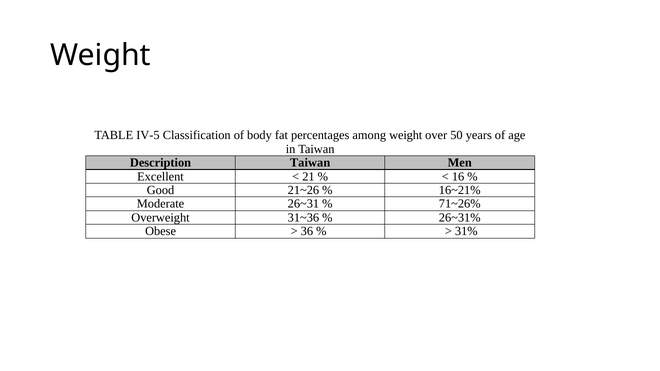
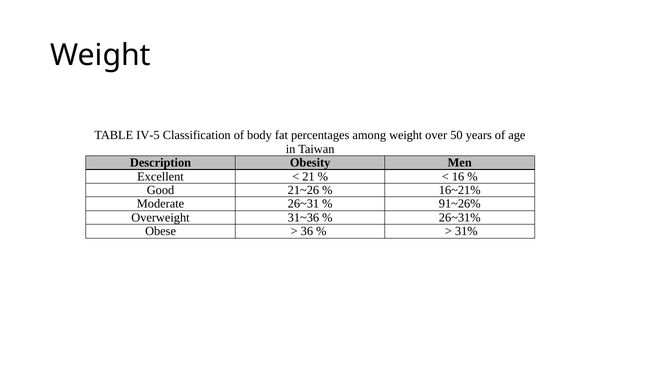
Description Taiwan: Taiwan -> Obesity (310, 163)
71~26%: 71~26% -> 91~26% (460, 204)
